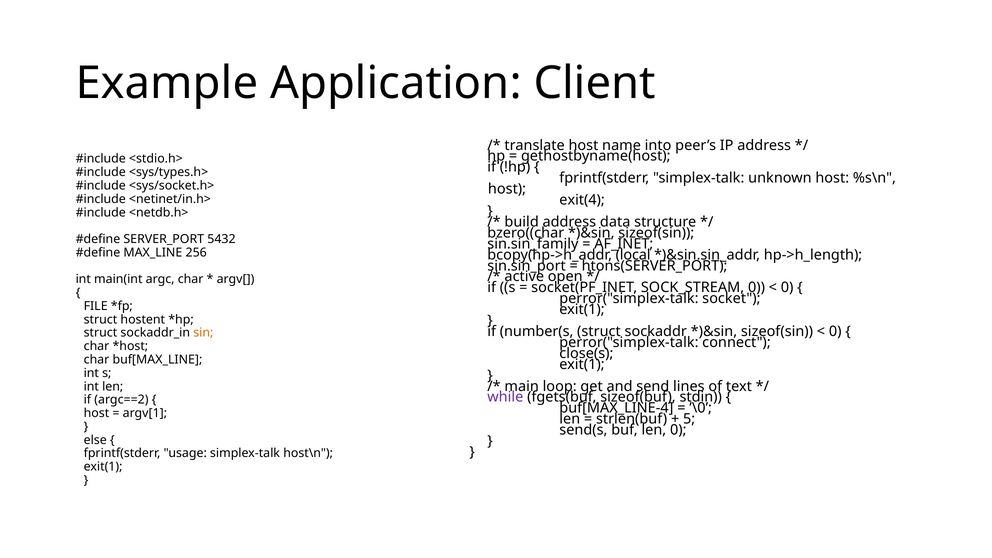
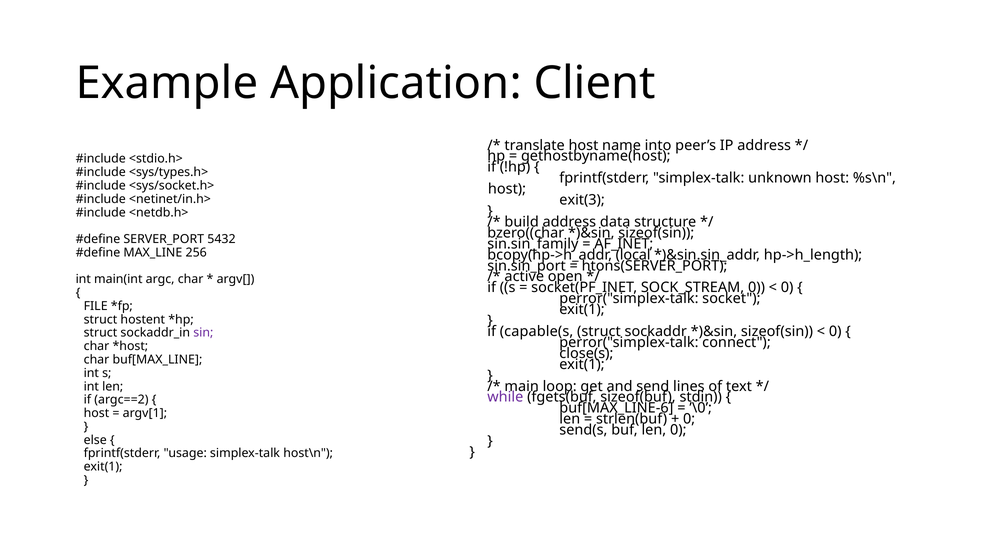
exit(4: exit(4 -> exit(3 (582, 200)
number(s: number(s -> capable(s (537, 331)
sin colour: orange -> purple (203, 333)
buf[MAX_LINE-4: buf[MAX_LINE-4 -> buf[MAX_LINE-6 (616, 408)
5: 5 -> 0 (689, 419)
